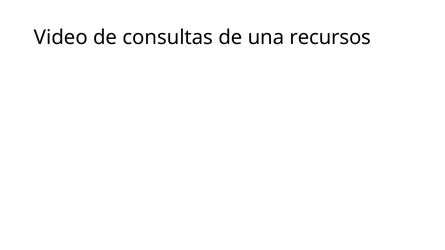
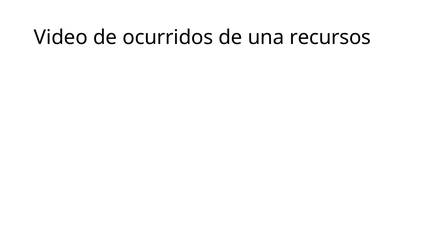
consultas: consultas -> ocurridos (168, 37)
